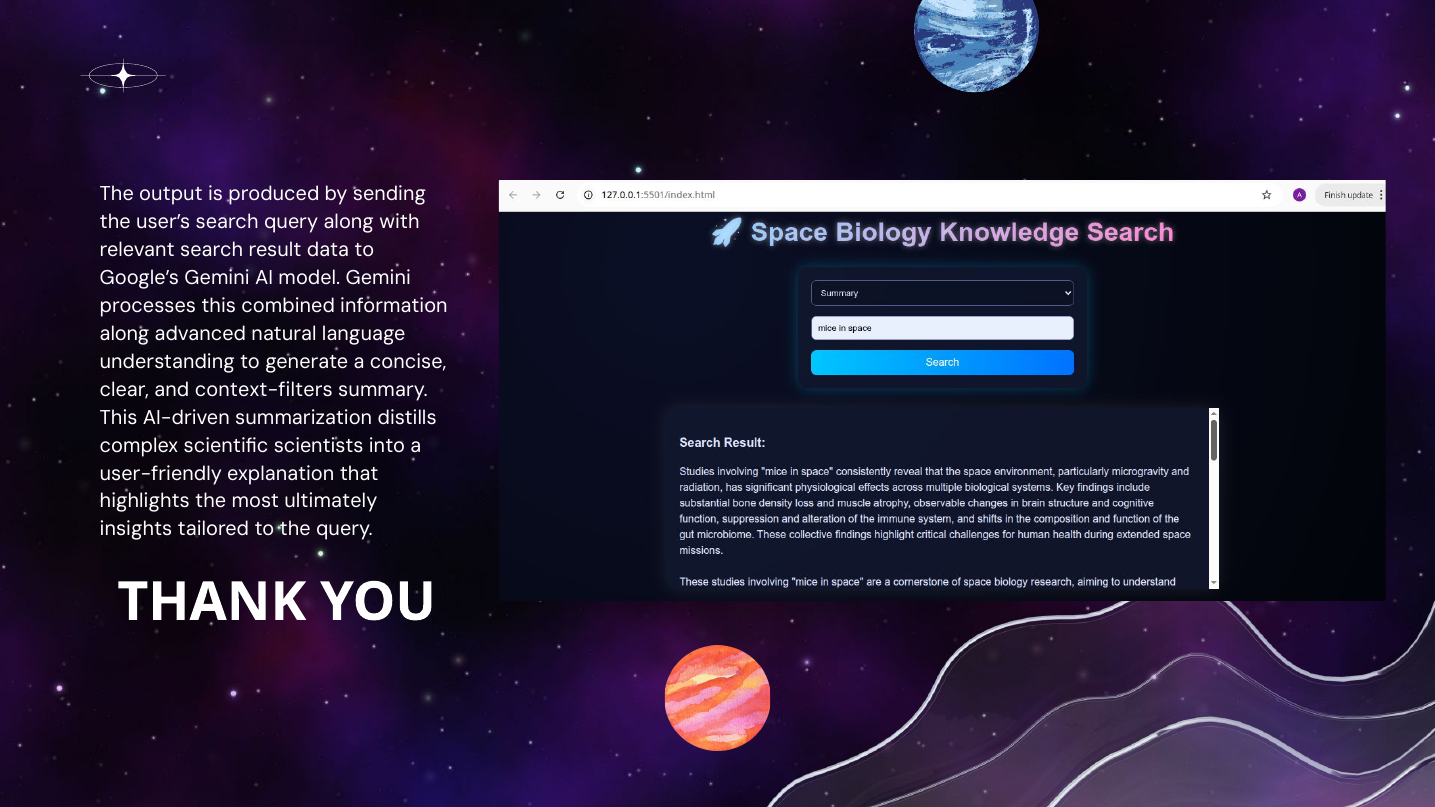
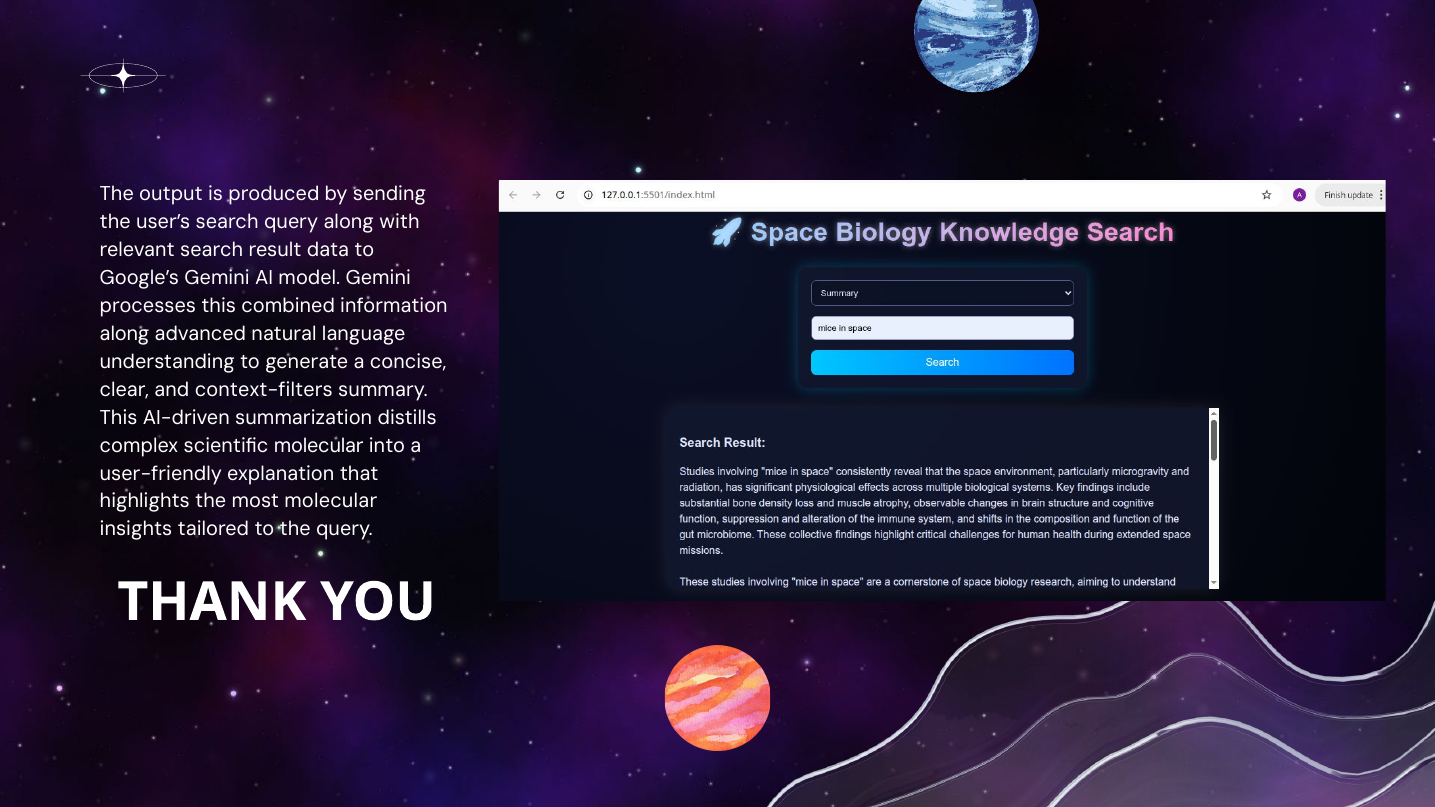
scientific scientists: scientists -> molecular (319, 446)
most ultimately: ultimately -> molecular (331, 501)
